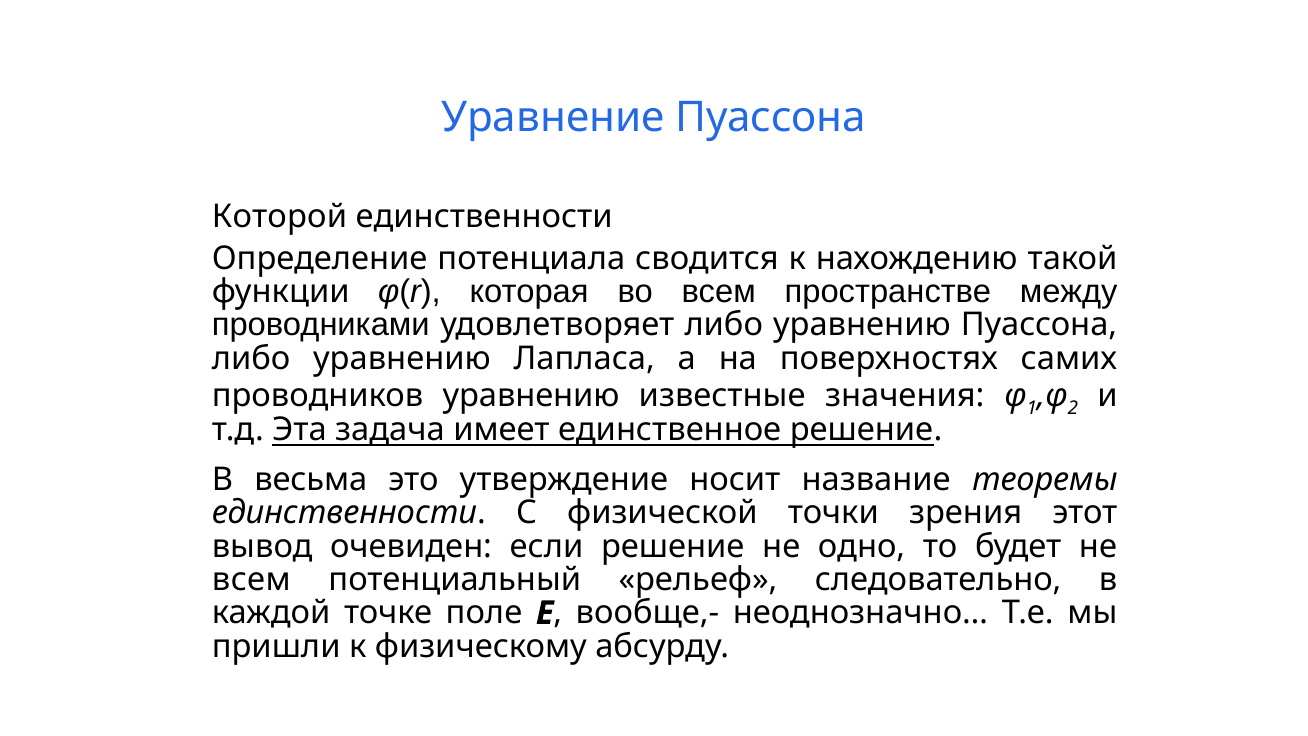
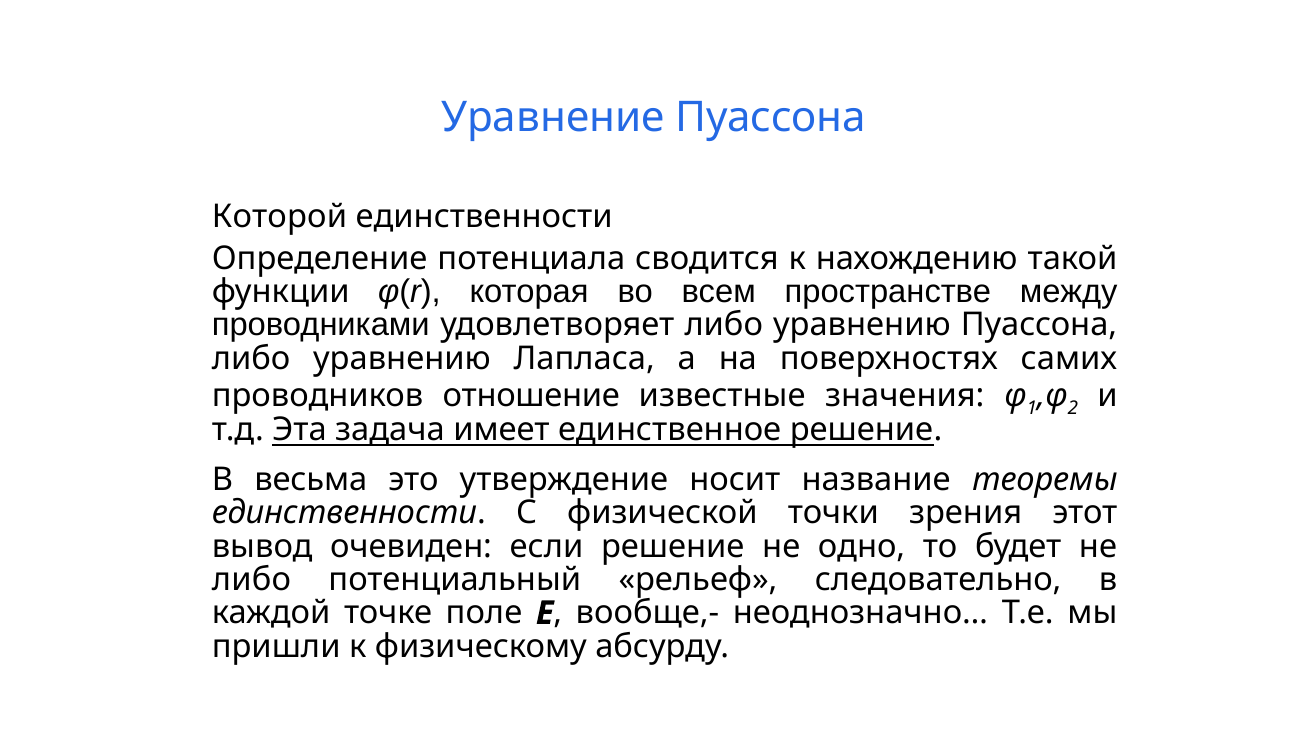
проводников уравнению: уравнению -> отношение (531, 395)
всем: всем -> либо (251, 579)
